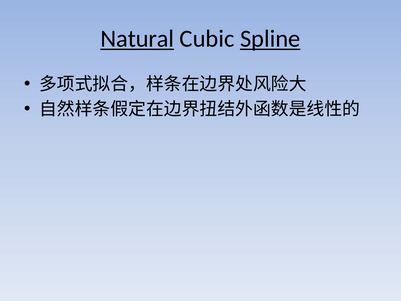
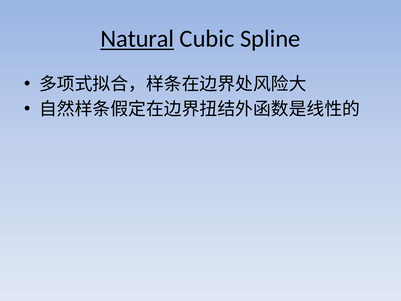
Spline underline: present -> none (270, 39)
